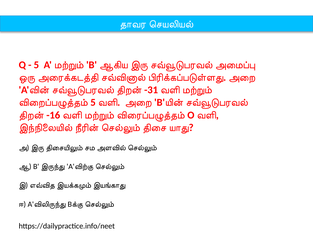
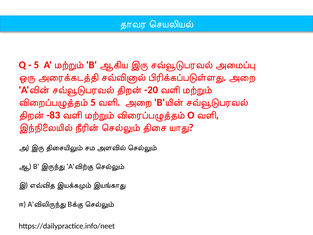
-31: -31 -> -20 (151, 90)
-16: -16 -> -83 (53, 115)
